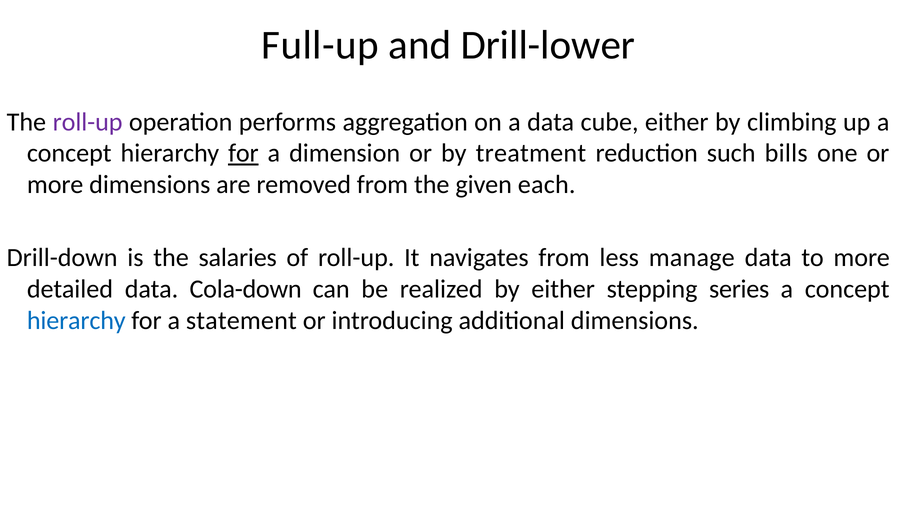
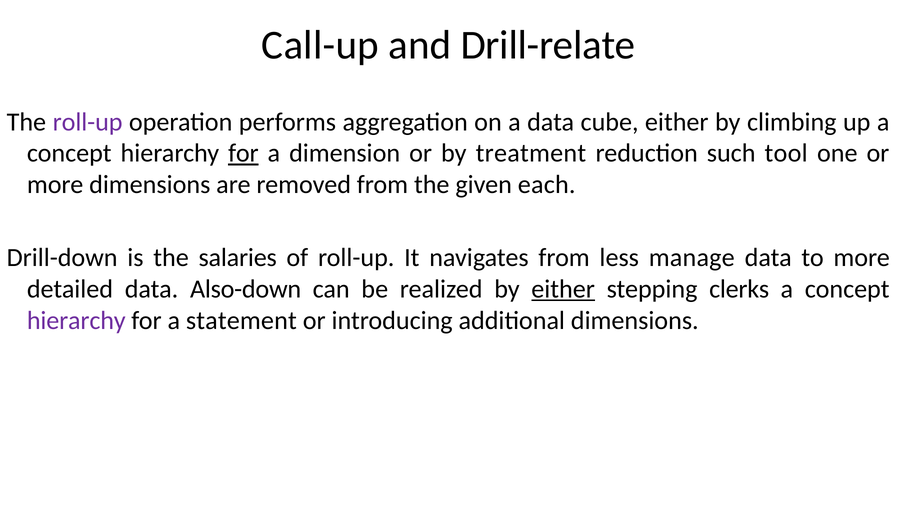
Full-up: Full-up -> Call-up (320, 45)
Drill-lower: Drill-lower -> Drill-relate (548, 45)
bills: bills -> tool (786, 153)
Cola-down: Cola-down -> Also-down (246, 289)
either underline: none -> present (563, 289)
series: series -> clerks (739, 289)
hierarchy colour: blue -> purple (76, 320)
